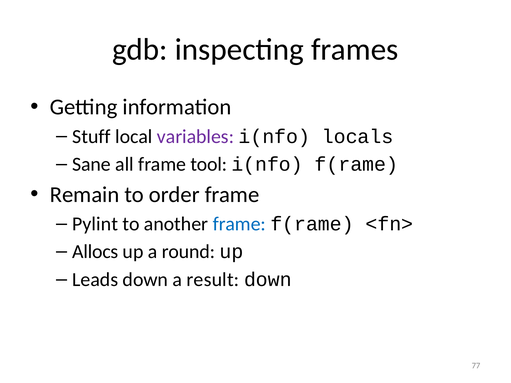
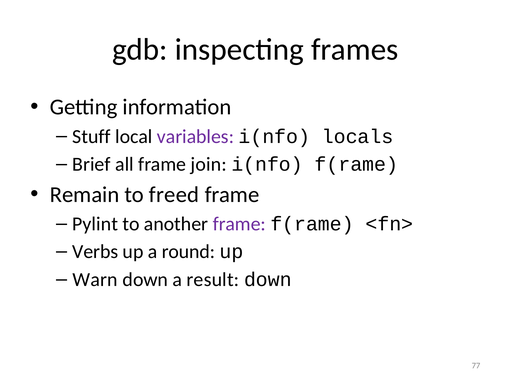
Sane: Sane -> Brief (91, 164)
tool: tool -> join (209, 164)
order: order -> freed (174, 195)
frame colour: blue -> purple (239, 224)
Allocs: Allocs -> Verbs (95, 252)
Leads: Leads -> Warn (95, 280)
